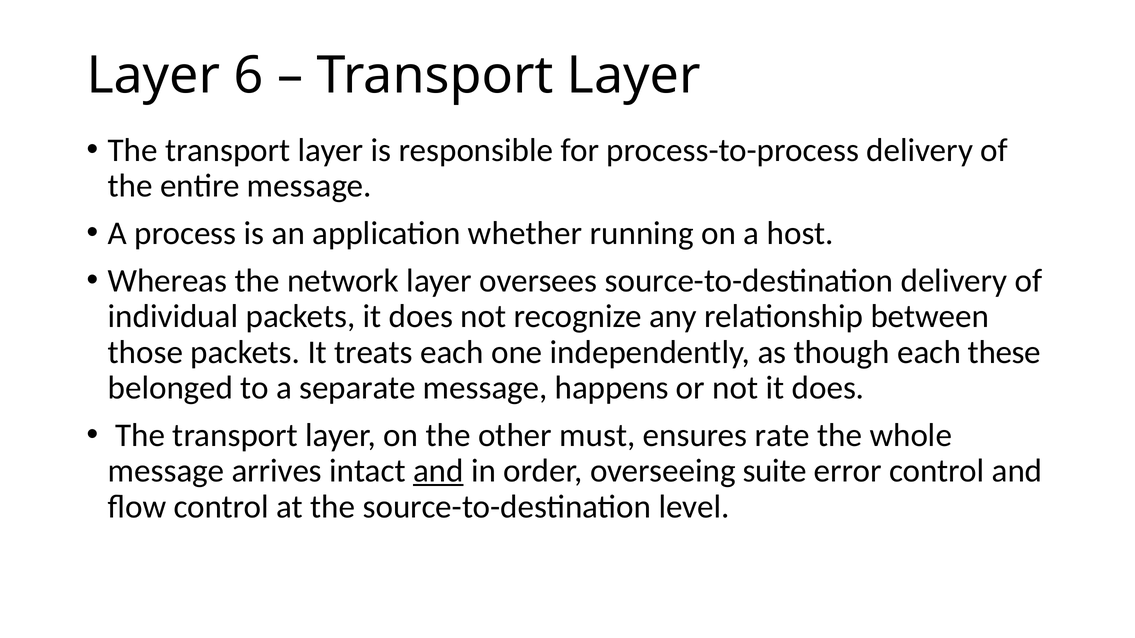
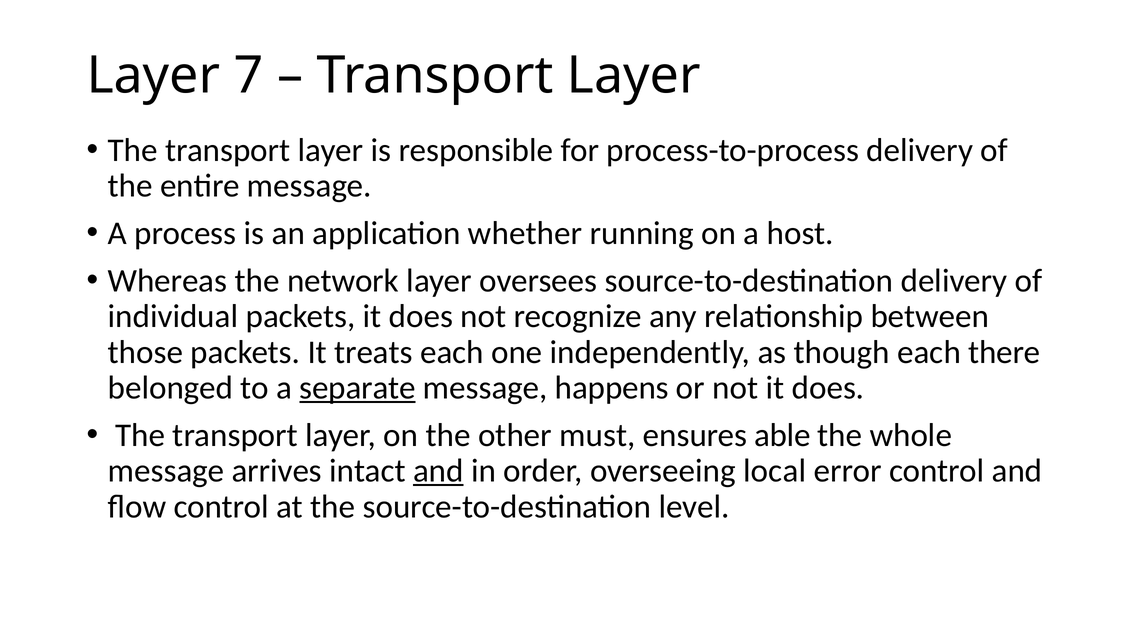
6: 6 -> 7 (249, 76)
these: these -> there (1004, 352)
separate underline: none -> present (357, 388)
rate: rate -> able (783, 436)
suite: suite -> local (775, 471)
